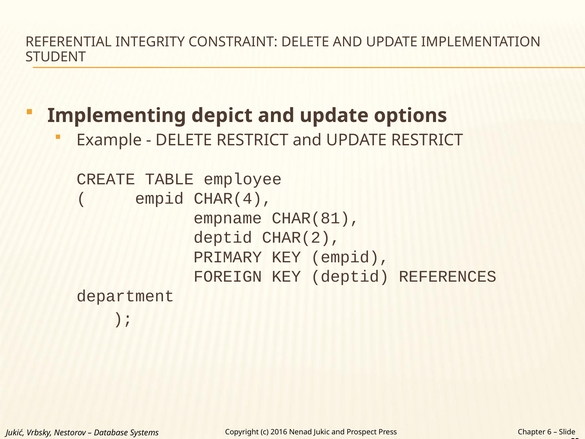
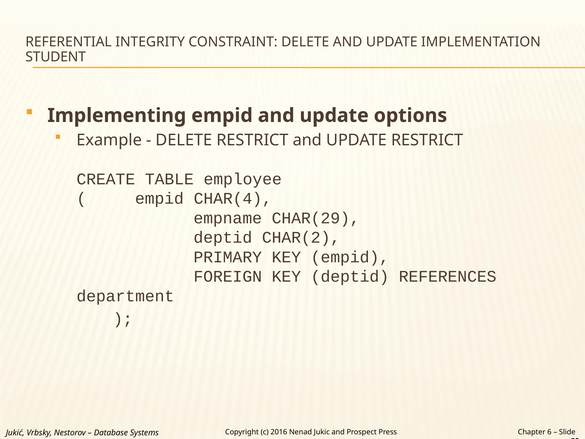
Implementing depict: depict -> empid (222, 115)
CHAR(81: CHAR(81 -> CHAR(29 (316, 218)
